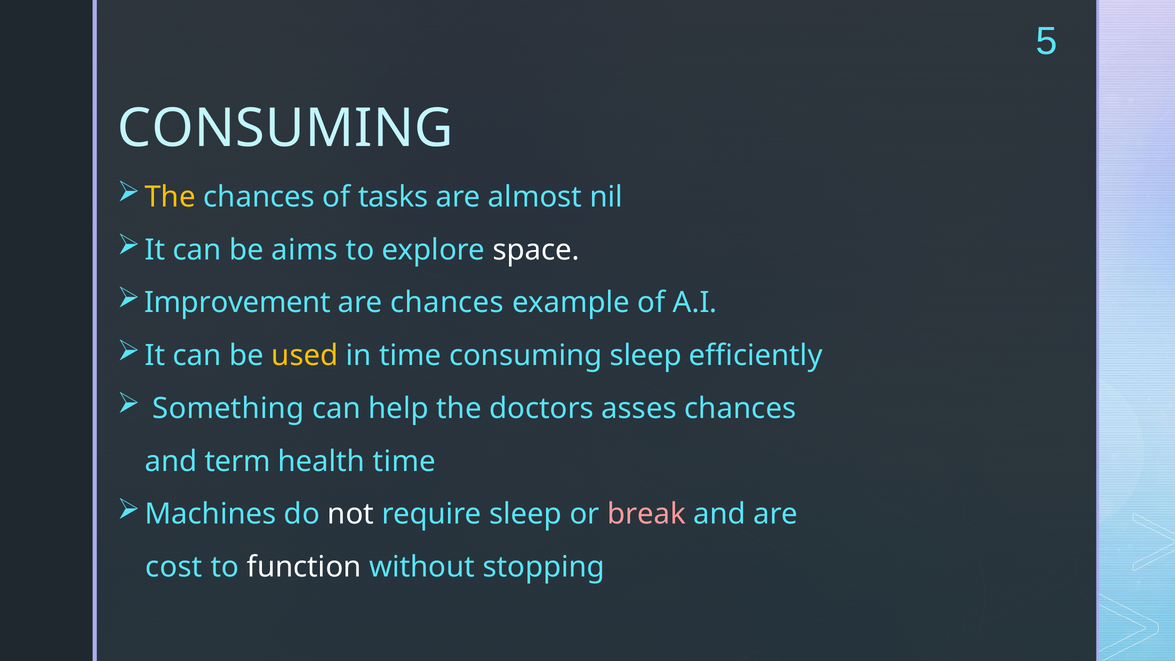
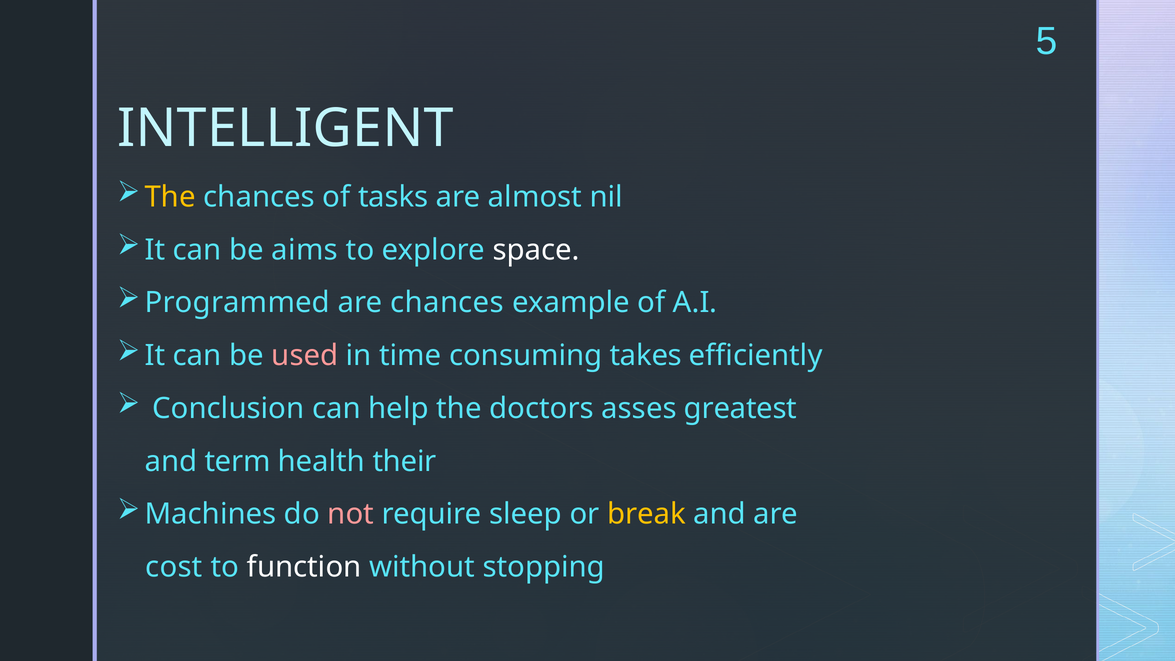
CONSUMING: CONSUMING -> INTELLIGENT (285, 129)
Improvement: Improvement -> Programmed (237, 303)
used colour: yellow -> pink (305, 356)
consuming sleep: sleep -> takes (646, 356)
Something: Something -> Conclusion (228, 408)
asses chances: chances -> greatest (740, 408)
health time: time -> their (405, 461)
not colour: white -> pink (351, 514)
break colour: pink -> yellow (646, 514)
